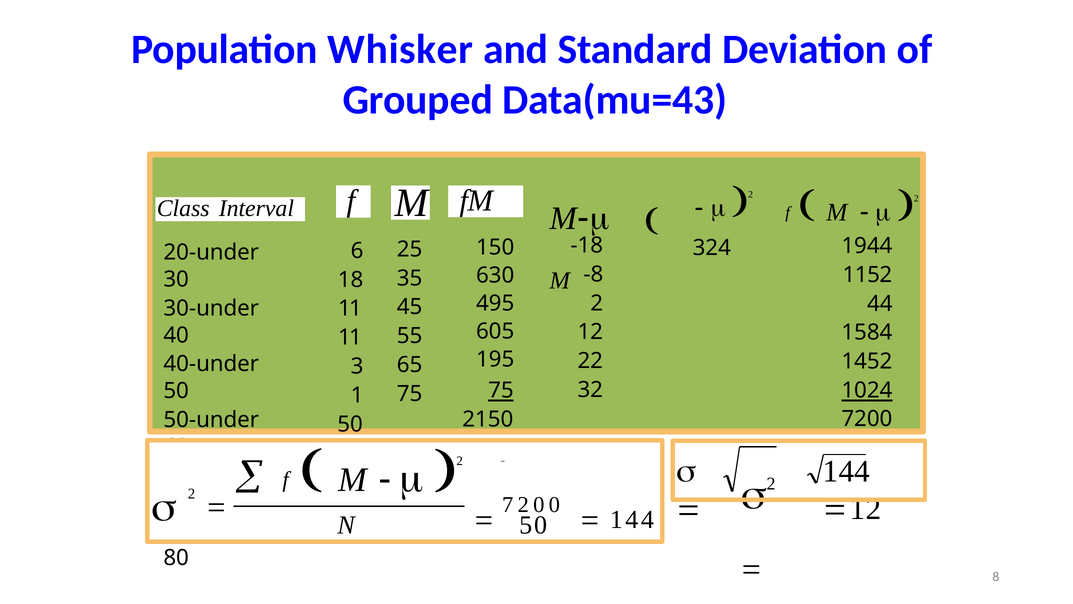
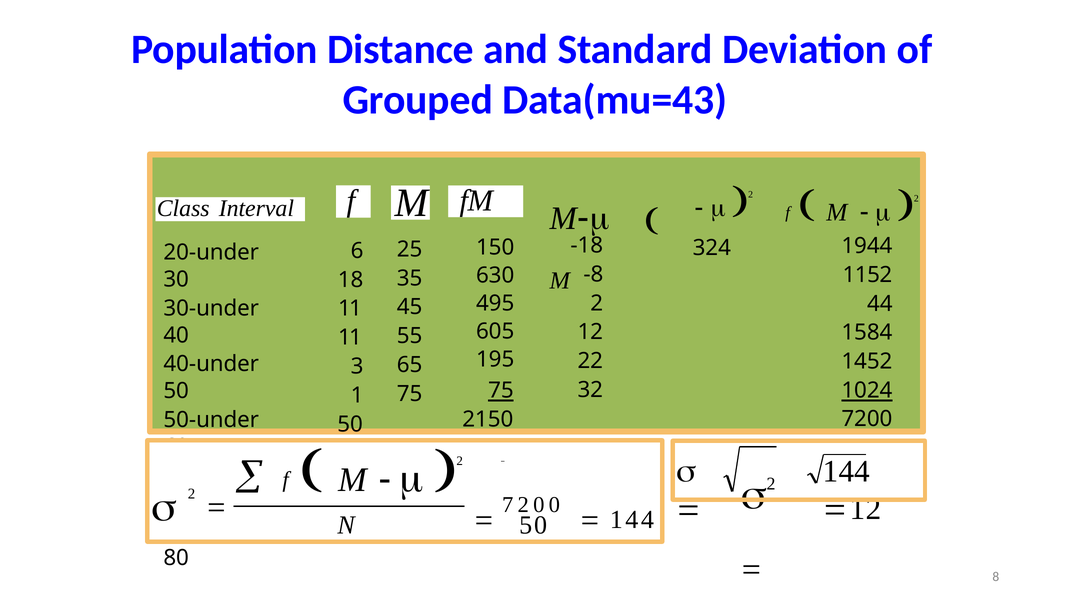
Whisker: Whisker -> Distance (401, 50)
